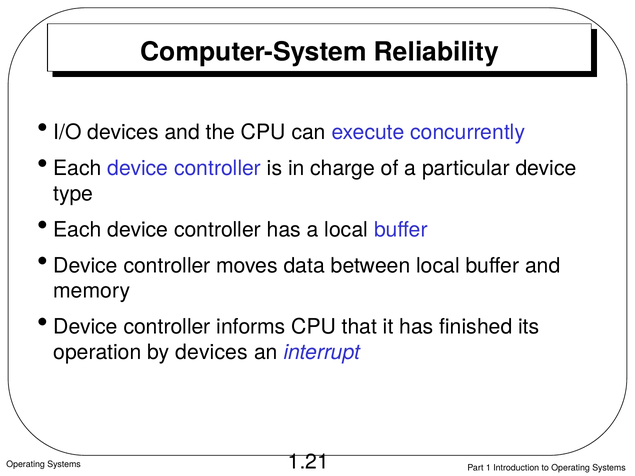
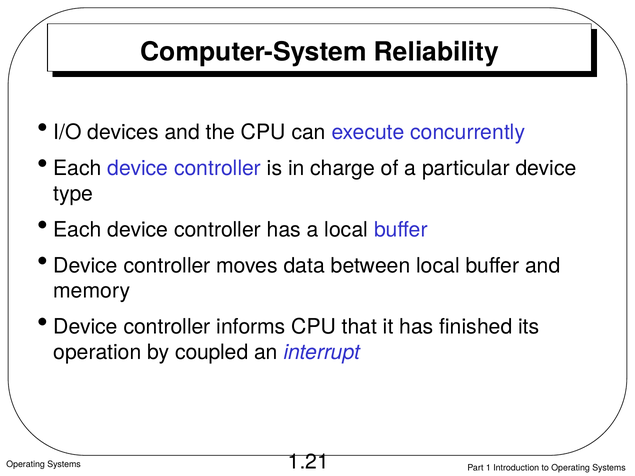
by devices: devices -> coupled (212, 352)
